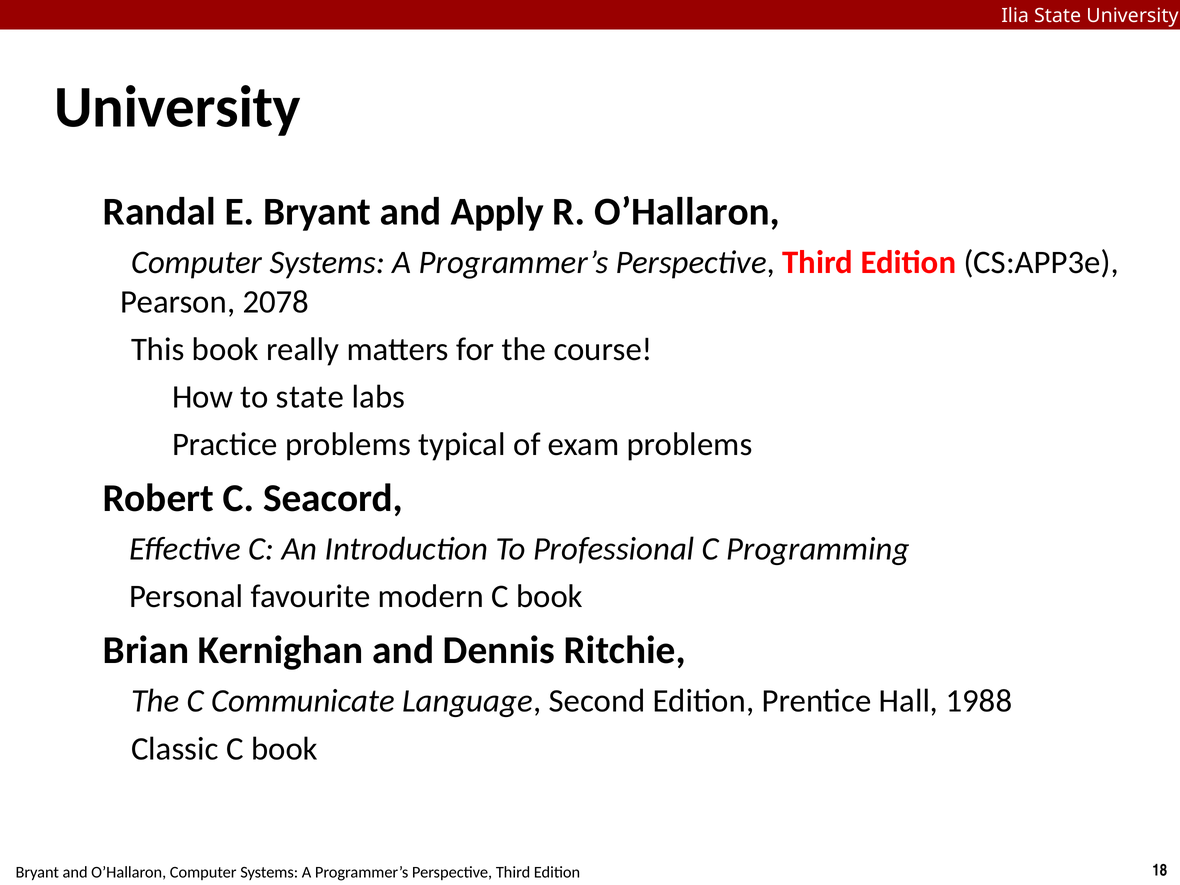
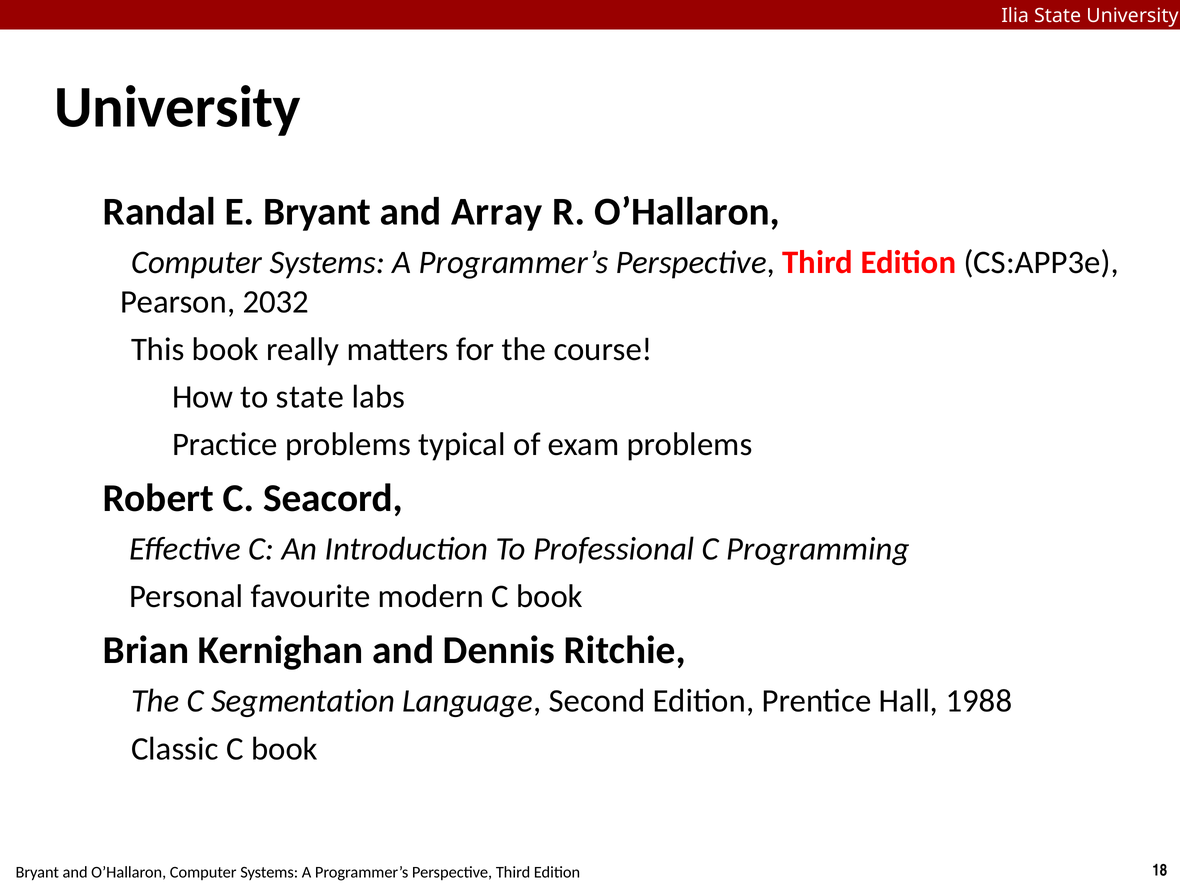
Apply: Apply -> Array (497, 212)
2078: 2078 -> 2032 (276, 302)
Communicate: Communicate -> Segmentation (303, 701)
